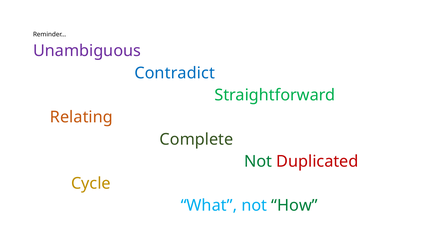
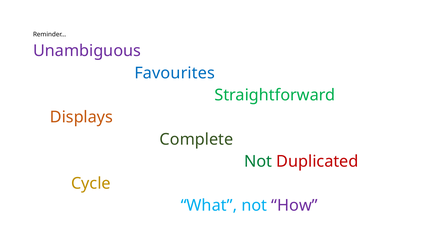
Contradict: Contradict -> Favourites (175, 73)
Relating: Relating -> Displays (81, 117)
How colour: green -> purple (295, 205)
